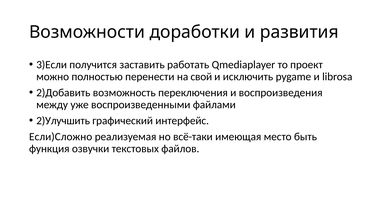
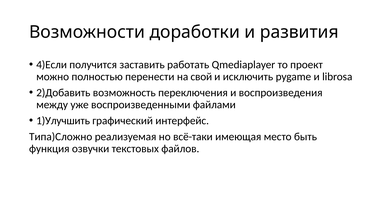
3)Если: 3)Если -> 4)Если (52, 65)
2)Улучшить: 2)Улучшить -> 1)Улучшить (63, 121)
Если)Сложно: Если)Сложно -> Типа)Сложно (61, 137)
